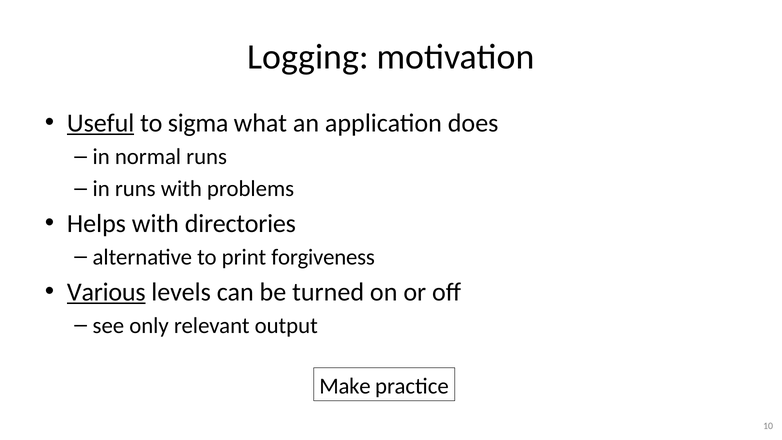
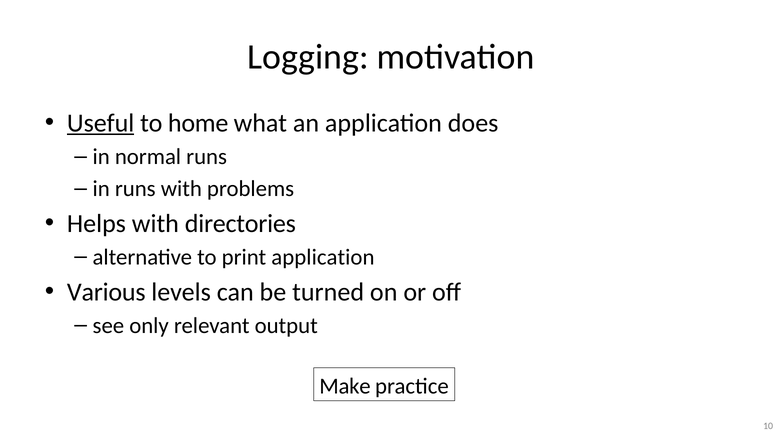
sigma: sigma -> home (198, 123)
print forgiveness: forgiveness -> application (323, 257)
Various underline: present -> none (106, 292)
